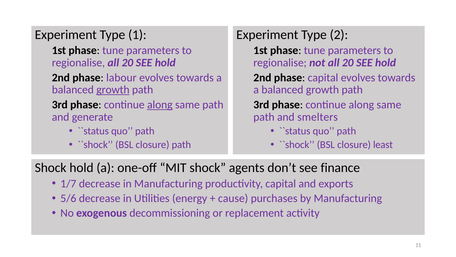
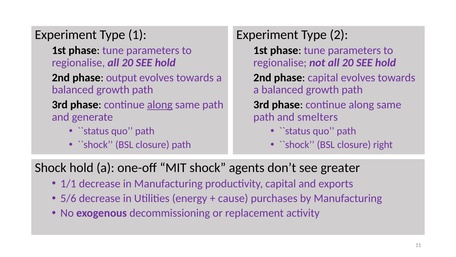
labour: labour -> output (122, 77)
growth underline: present -> none (113, 90)
least: least -> right (383, 144)
finance: finance -> greater (340, 168)
1/7: 1/7 -> 1/1 (68, 183)
